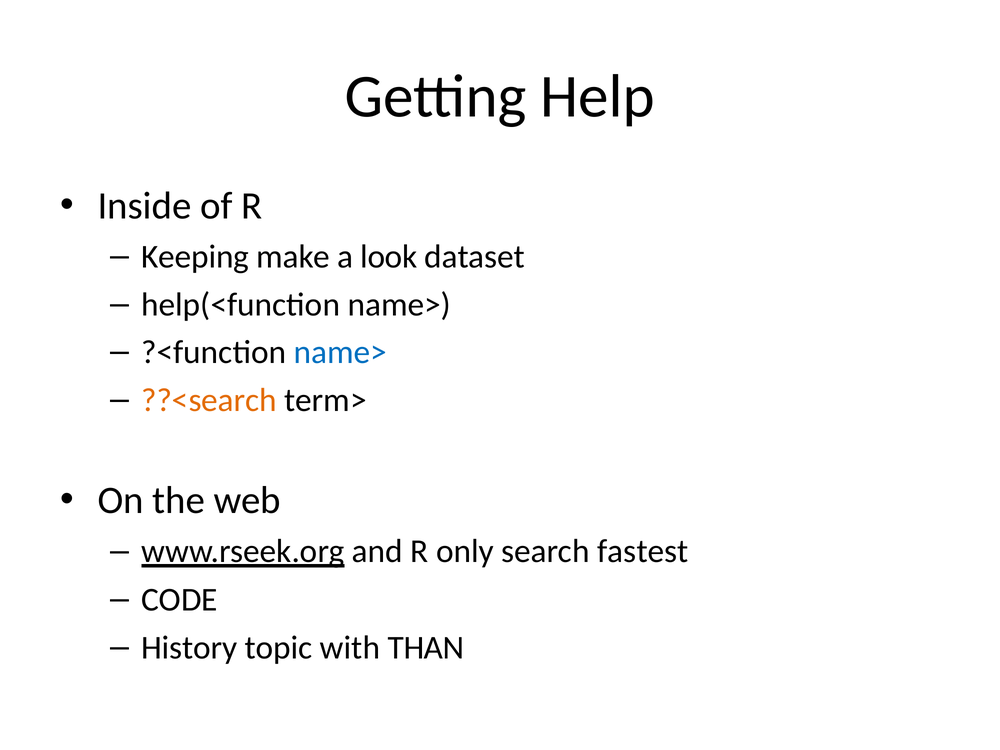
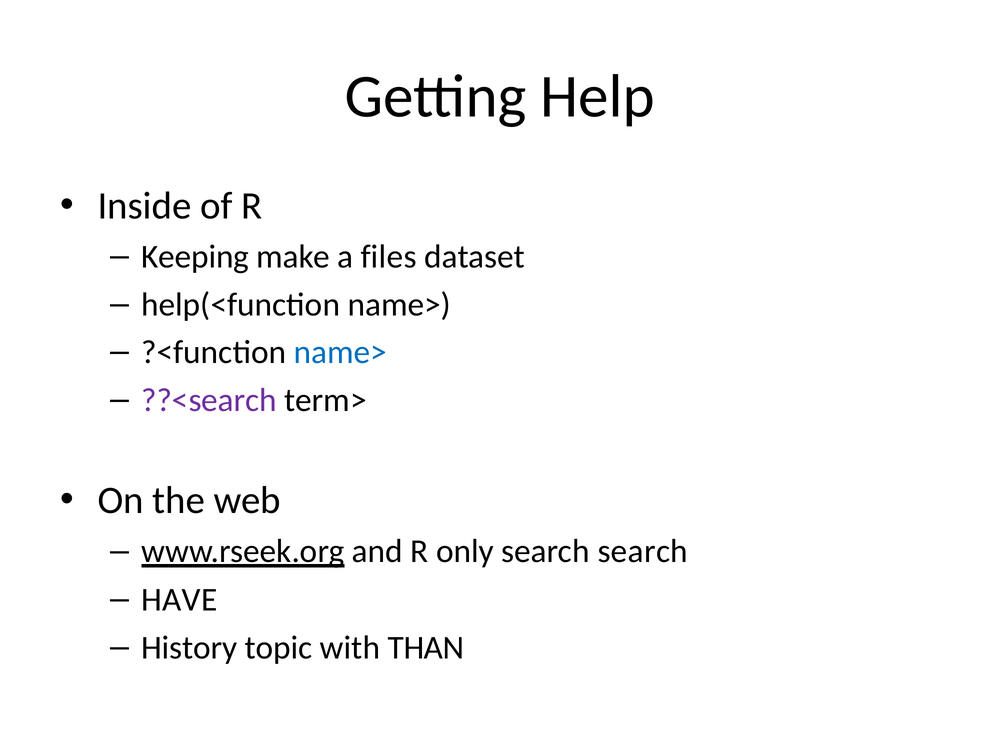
look: look -> files (389, 257)
??<search colour: orange -> purple (209, 400)
search fastest: fastest -> search (643, 551)
CODE: CODE -> HAVE (179, 600)
